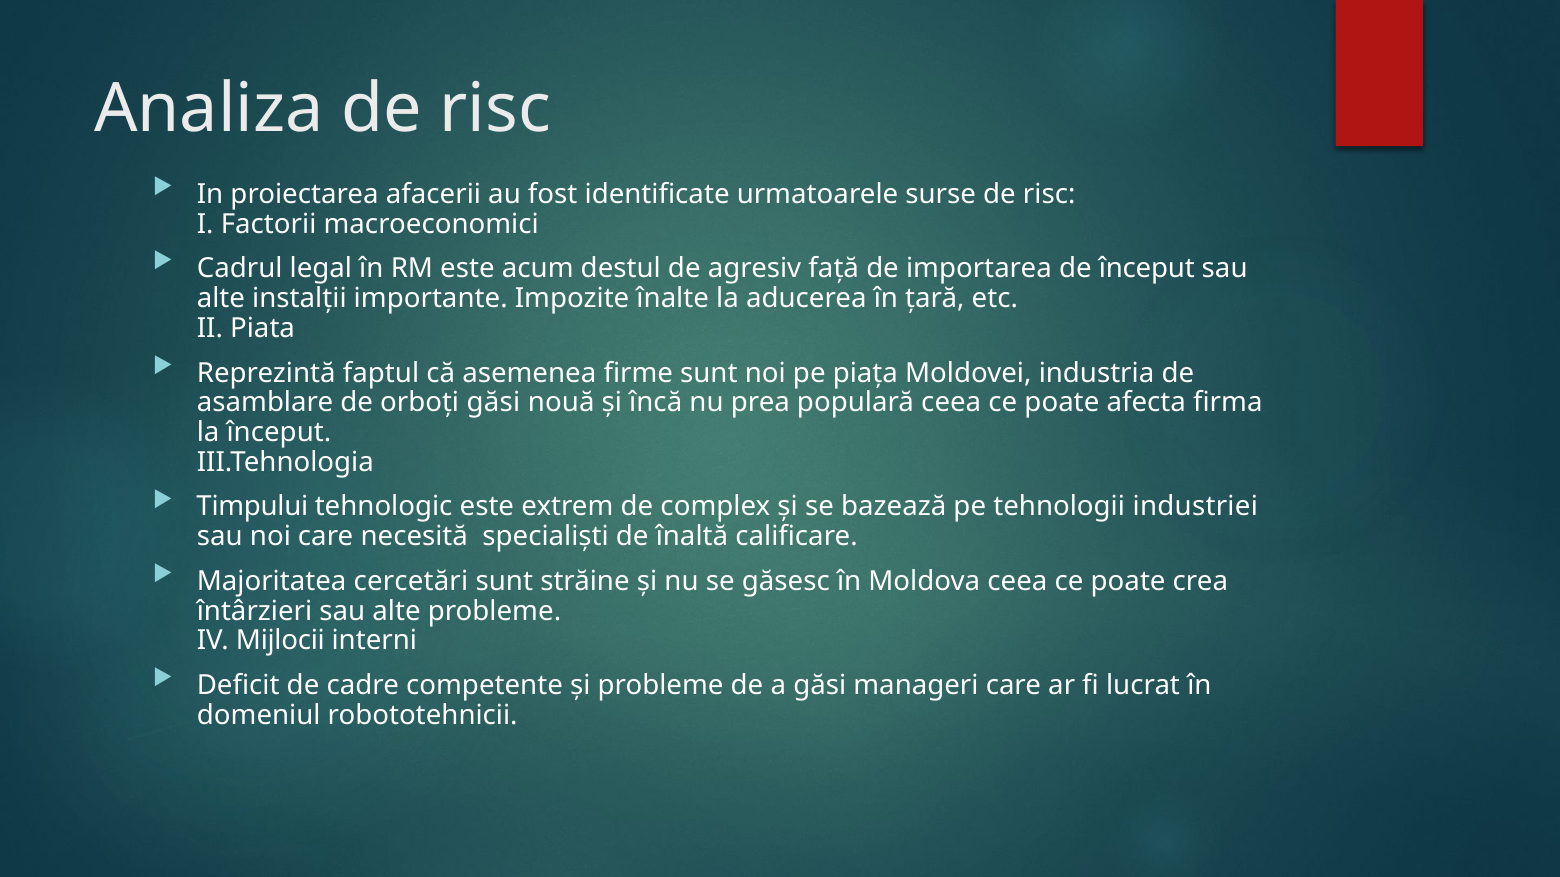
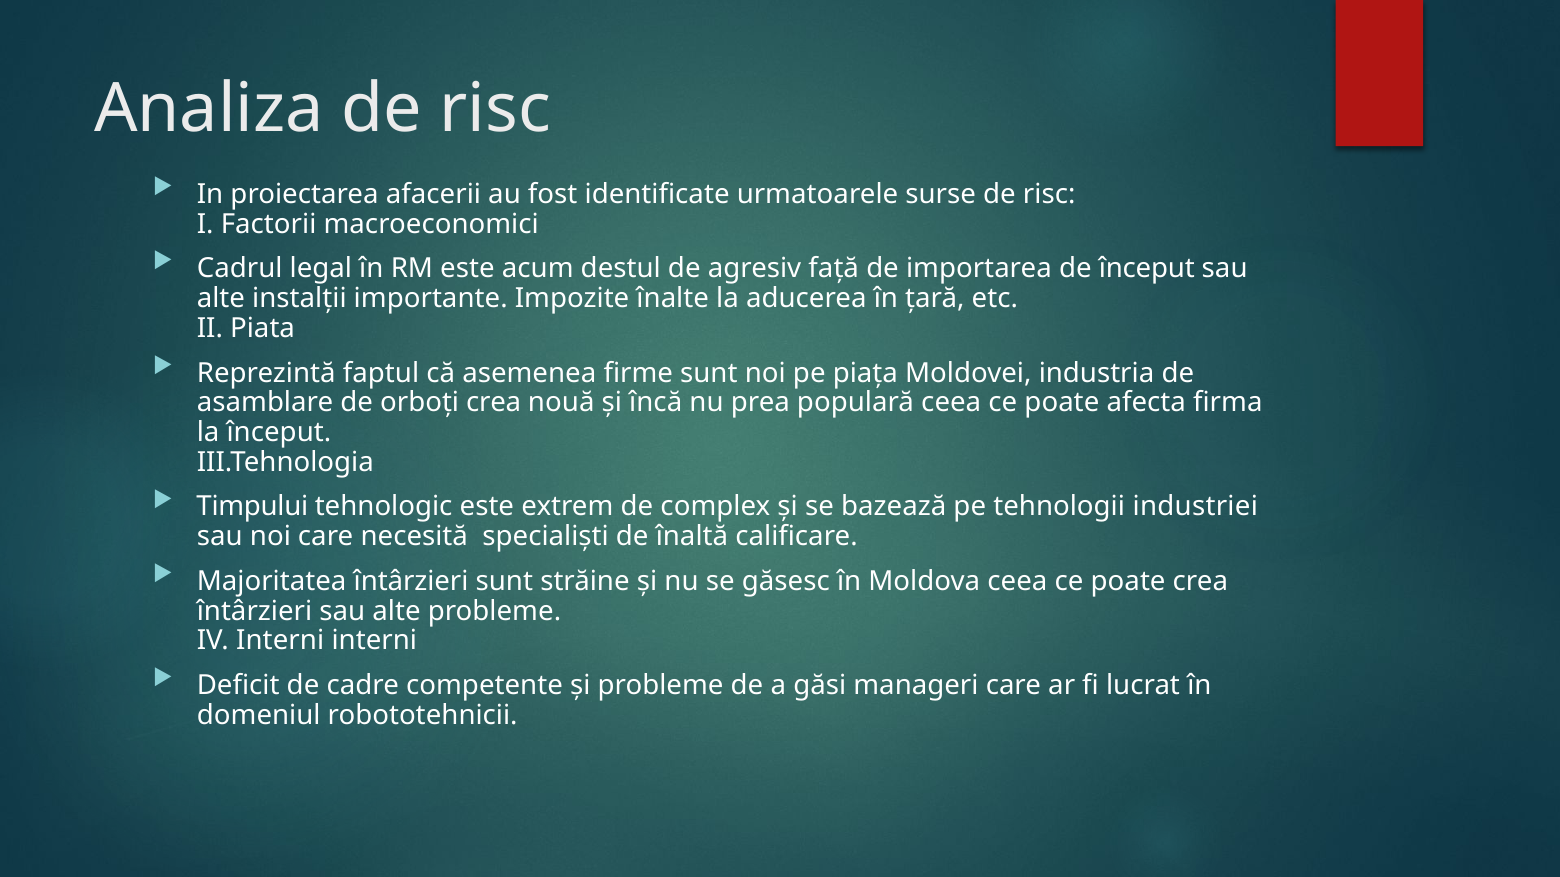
orboți găsi: găsi -> crea (494, 403)
Majoritatea cercetări: cercetări -> întârzieri (411, 581)
IV Mijlocii: Mijlocii -> Interni (280, 641)
